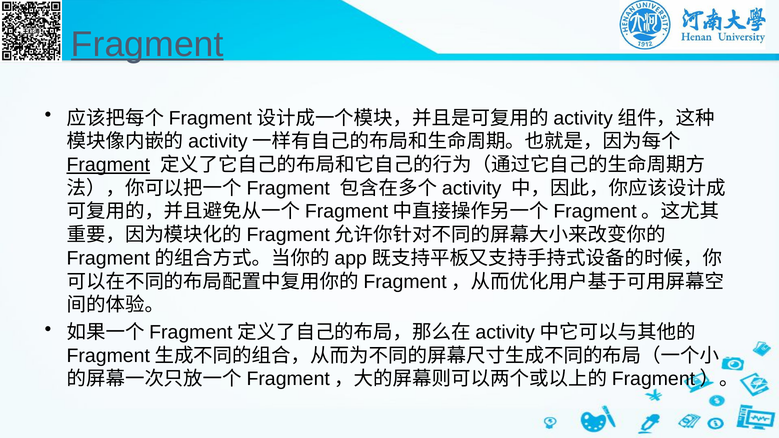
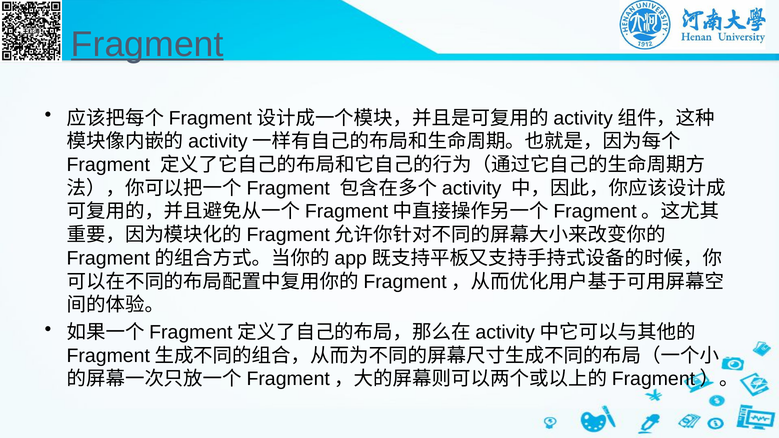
Fragment underline: present -> none (108, 165)
